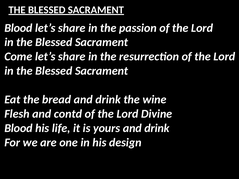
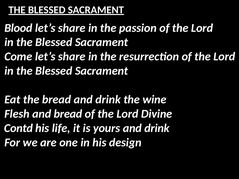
and contd: contd -> bread (68, 114)
Blood: Blood -> Contd (18, 128)
